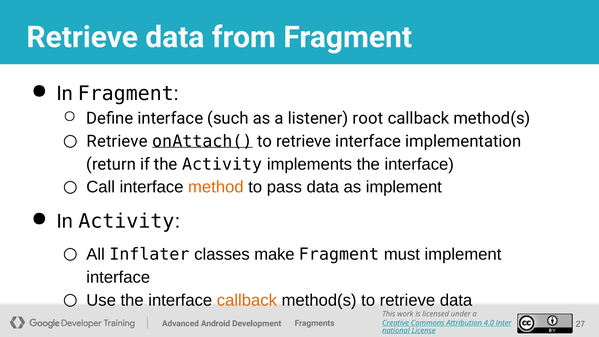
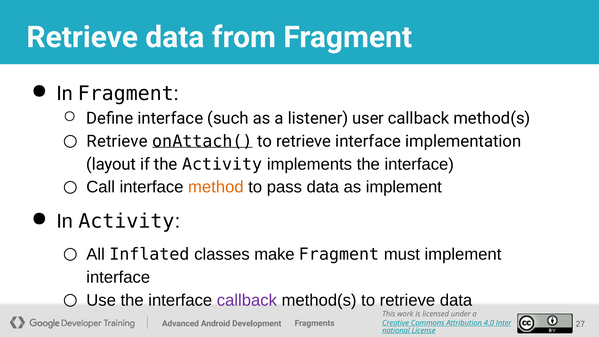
root: root -> user (368, 118)
return: return -> layout (111, 164)
Inflater: Inflater -> Inflated (149, 254)
callback colour: orange -> purple (247, 300)
